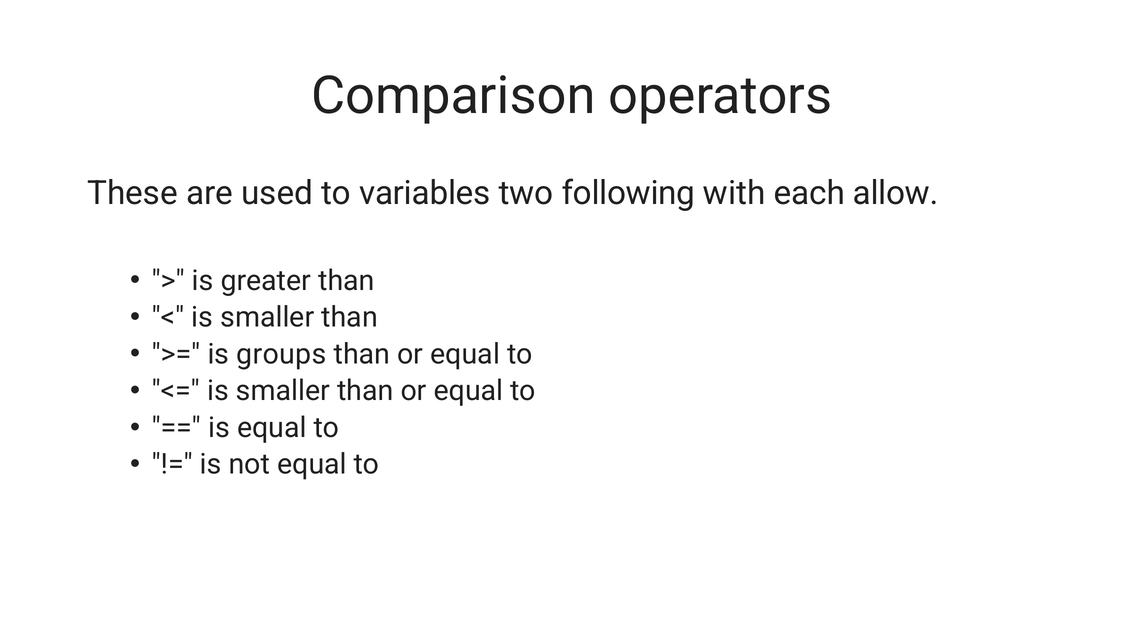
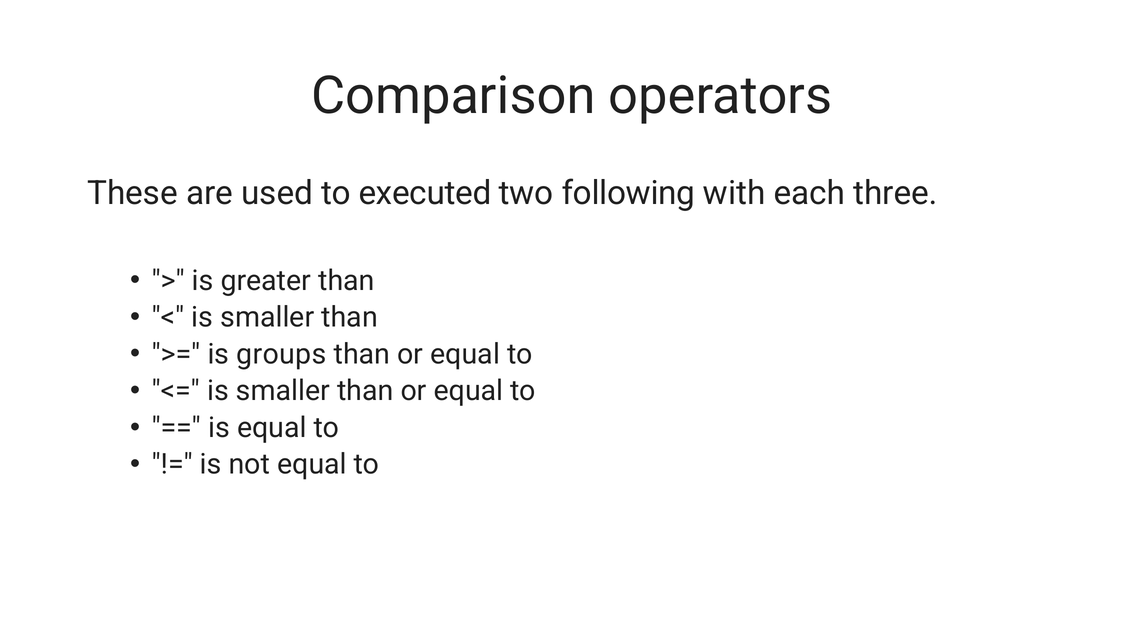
variables: variables -> executed (425, 193)
allow: allow -> three (896, 193)
